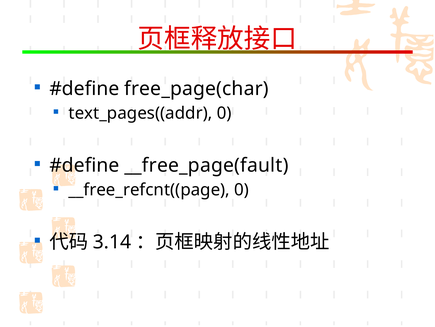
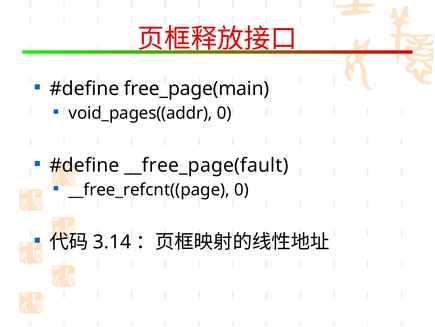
free_page(char: free_page(char -> free_page(main (197, 88)
text_pages((addr: text_pages((addr -> void_pages((addr (141, 113)
